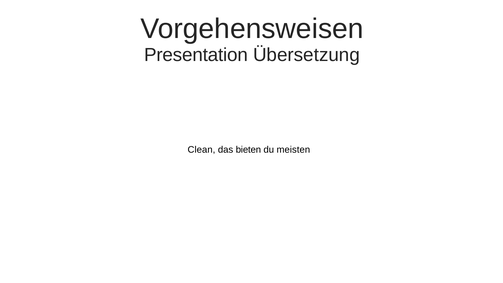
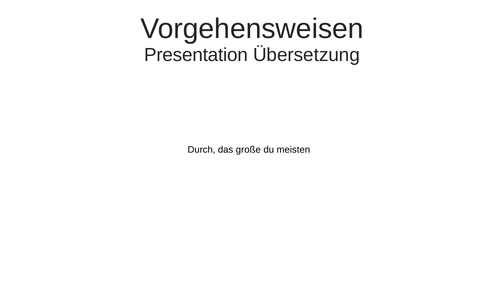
Clean: Clean -> Durch (201, 150)
bieten: bieten -> große (248, 150)
